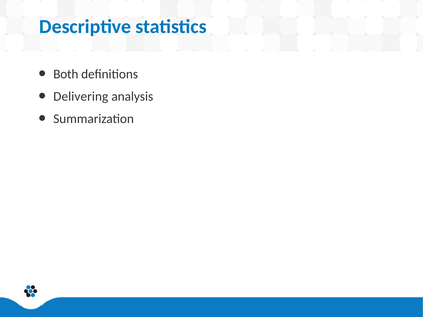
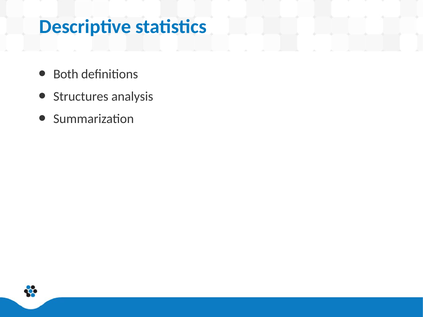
Delivering: Delivering -> Structures (81, 96)
